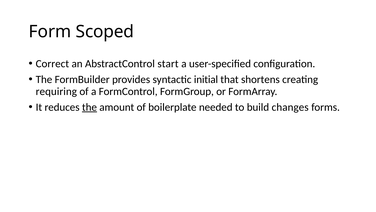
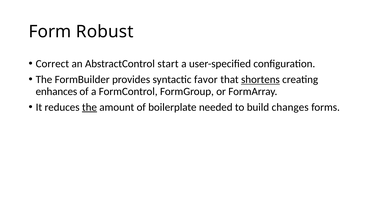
Scoped: Scoped -> Robust (105, 32)
initial: initial -> favor (206, 79)
shortens underline: none -> present (260, 79)
requiring: requiring -> enhances (56, 91)
